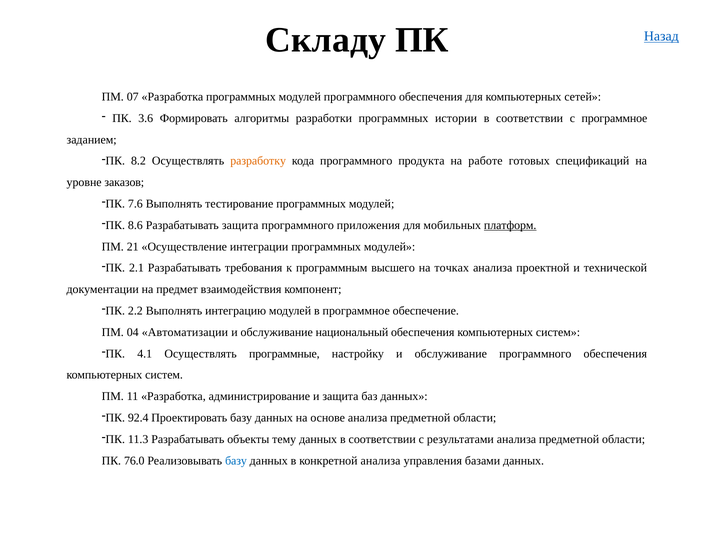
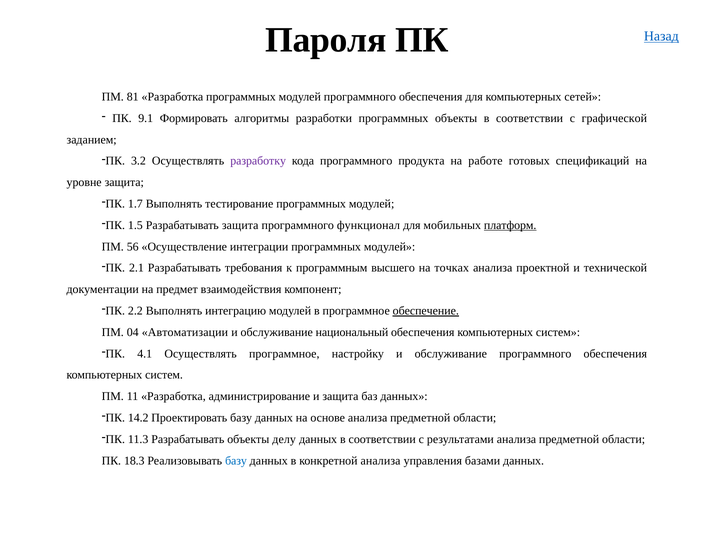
Складу: Складу -> Пароля (326, 40)
07: 07 -> 81 (133, 97)
3.6: 3.6 -> 9.1 (146, 118)
программных истории: истории -> объекты (456, 118)
с программное: программное -> графической (614, 118)
8.2: 8.2 -> 3.2 (138, 161)
разработку colour: orange -> purple (258, 161)
уровне заказов: заказов -> защита (124, 183)
7.6: 7.6 -> 1.7 (135, 204)
8.6: 8.6 -> 1.5 (135, 225)
приложения: приложения -> функционал (368, 225)
21: 21 -> 56 (133, 247)
обеспечение underline: none -> present (426, 311)
Осуществлять программные: программные -> программное (284, 354)
92.4: 92.4 -> 14.2 (138, 418)
тему: тему -> делу (284, 440)
76.0: 76.0 -> 18.3 (134, 461)
